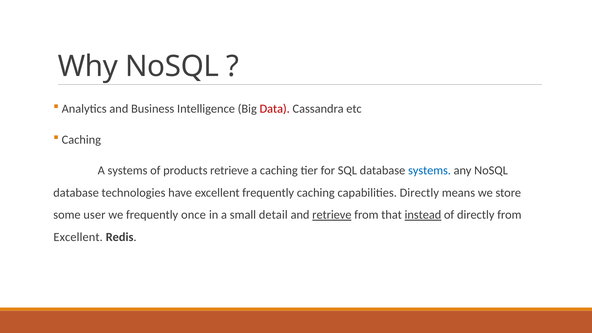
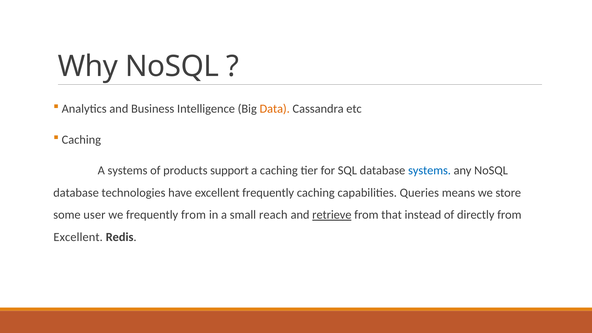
Data colour: red -> orange (275, 109)
products retrieve: retrieve -> support (229, 170)
capabilities Directly: Directly -> Queries (419, 193)
frequently once: once -> from (194, 215)
detail: detail -> reach (273, 215)
instead underline: present -> none (423, 215)
